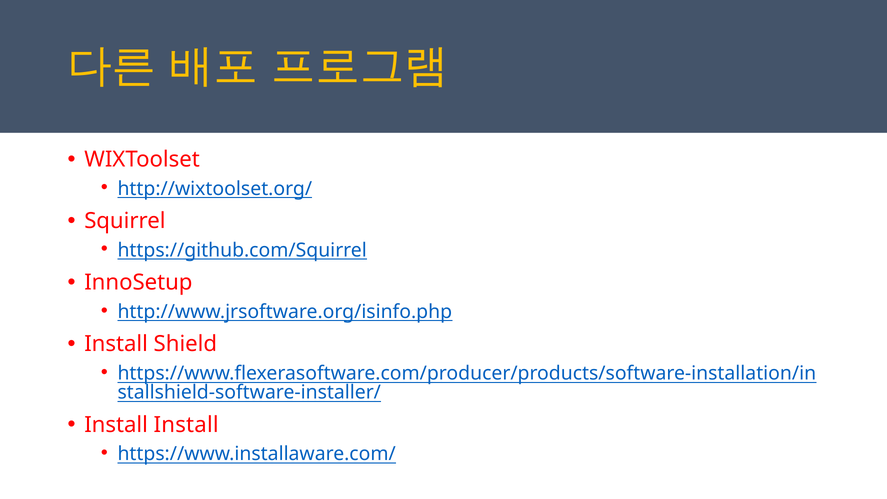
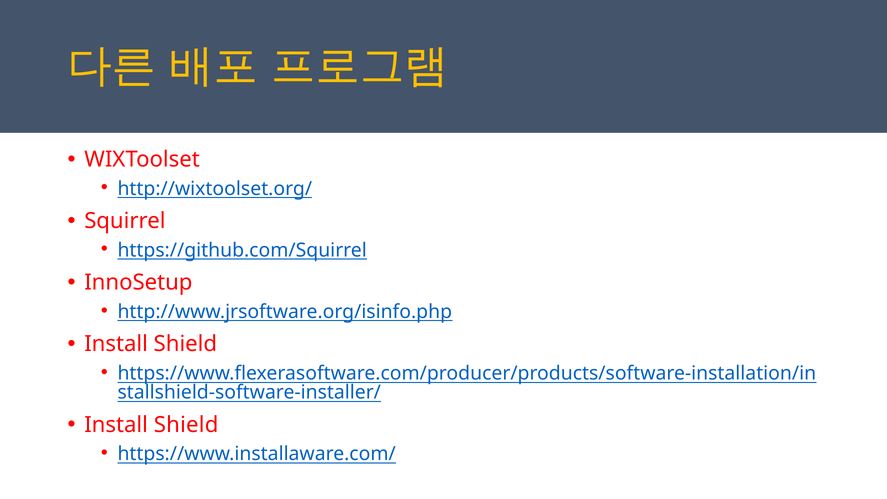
Install: Install -> Shield (186, 425)
